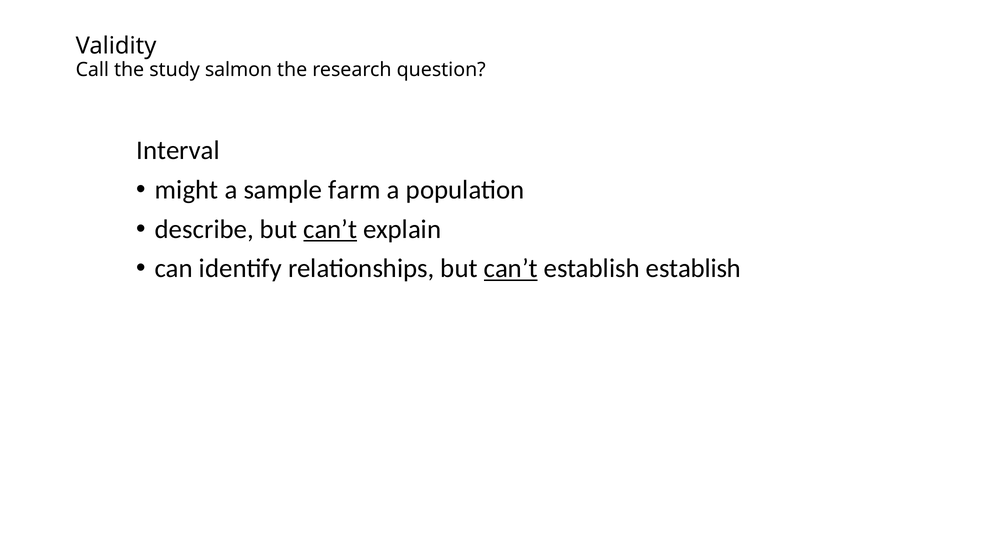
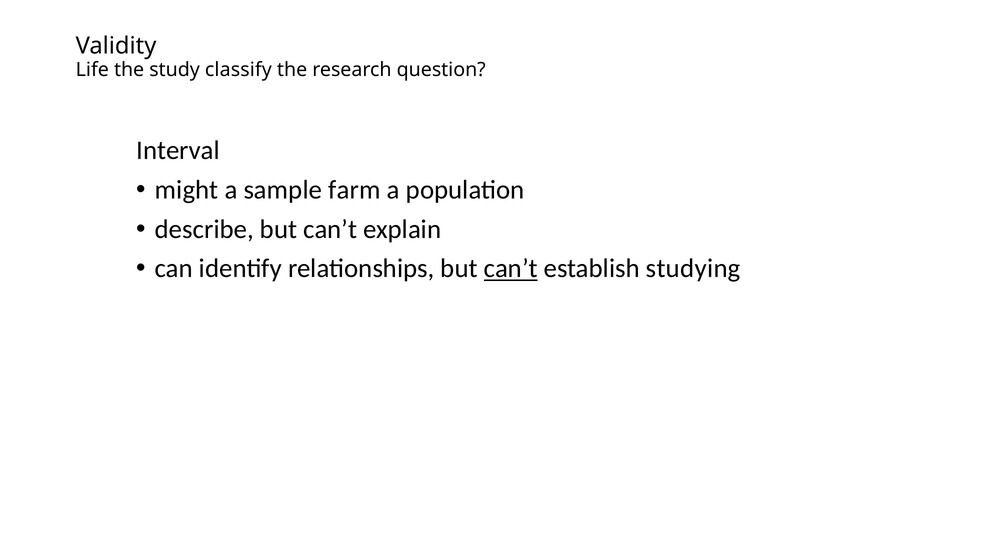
Call: Call -> Life (92, 70)
salmon: salmon -> classify (238, 70)
can’t underline: present -> none (330, 229)
establish establish: establish -> studying (693, 269)
